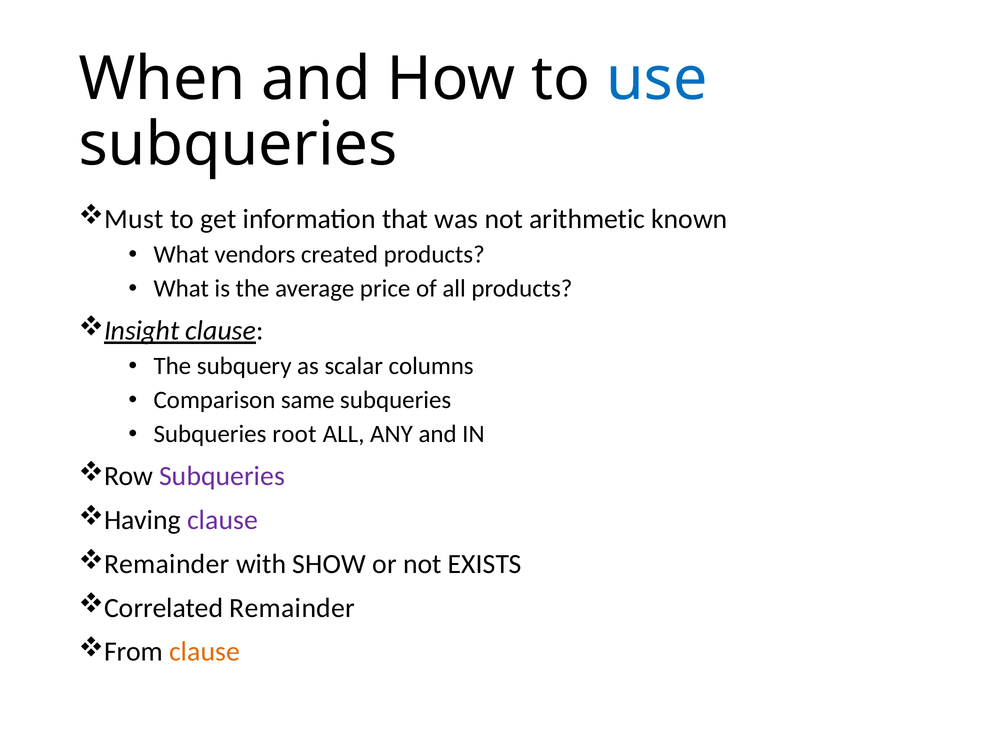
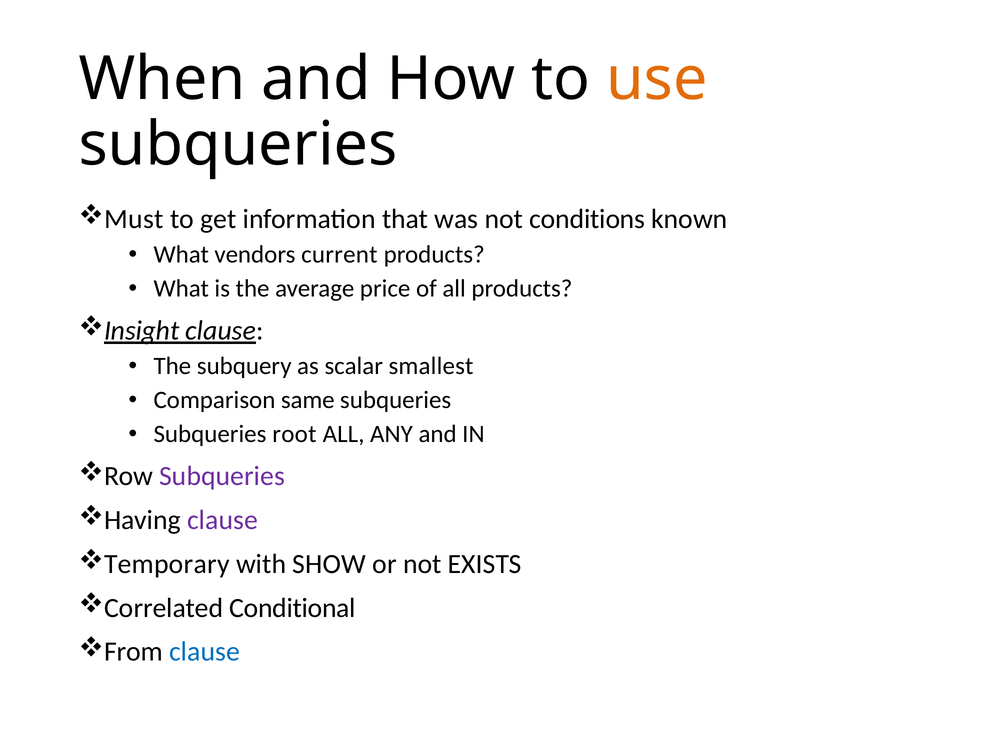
use colour: blue -> orange (657, 79)
arithmetic: arithmetic -> conditions (587, 219)
created: created -> current (339, 255)
columns: columns -> smallest (431, 366)
Remainder: Remainder -> Temporary (167, 564)
Correlated Remainder: Remainder -> Conditional (293, 608)
clause colour: orange -> blue (205, 652)
